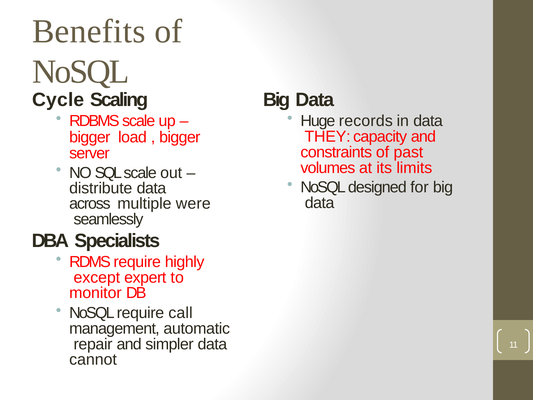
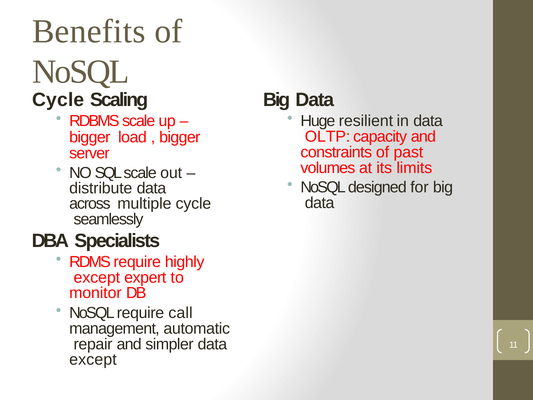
records: records -> resilient (366, 121)
THEY: THEY -> OLTP (328, 137)
multiple were: were -> cycle (193, 204)
cannot: cannot -> except (93, 359)
